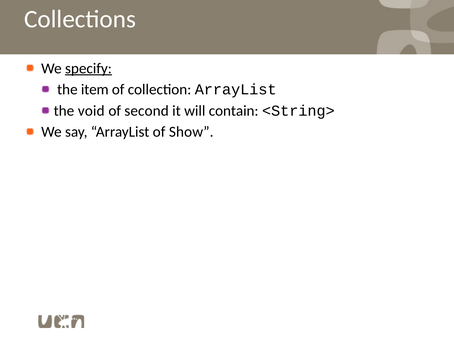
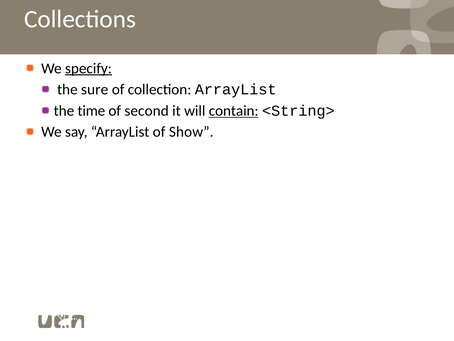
item: item -> sure (95, 89)
void: void -> time (91, 111)
contain underline: none -> present (234, 111)
